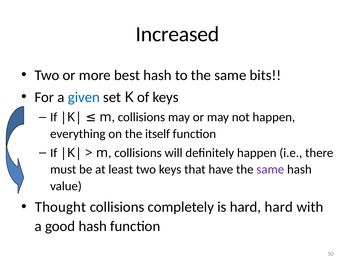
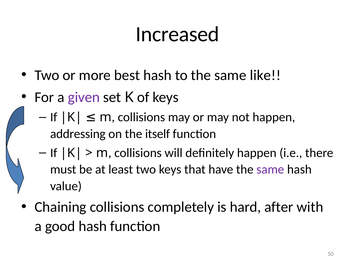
bits: bits -> like (265, 75)
given colour: blue -> purple (84, 97)
everything: everything -> addressing (78, 134)
Thought: Thought -> Chaining (61, 207)
hard hard: hard -> after (279, 207)
